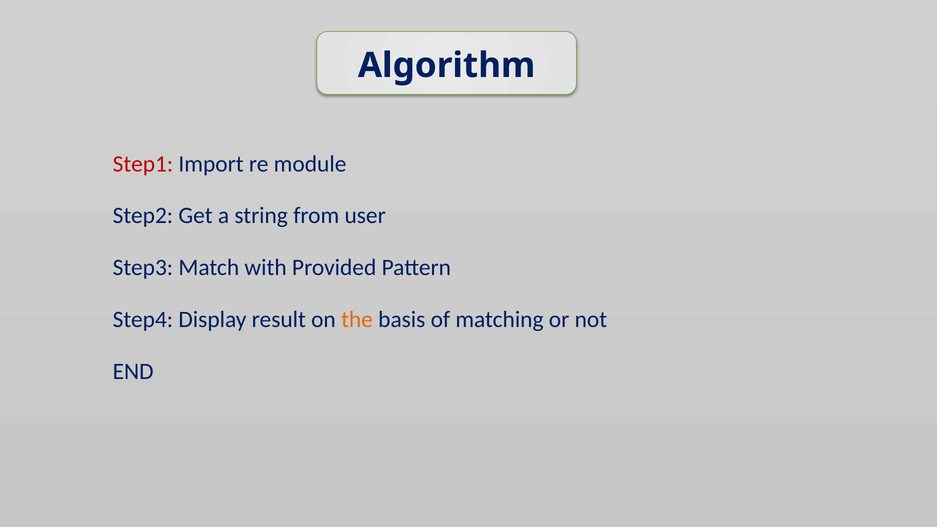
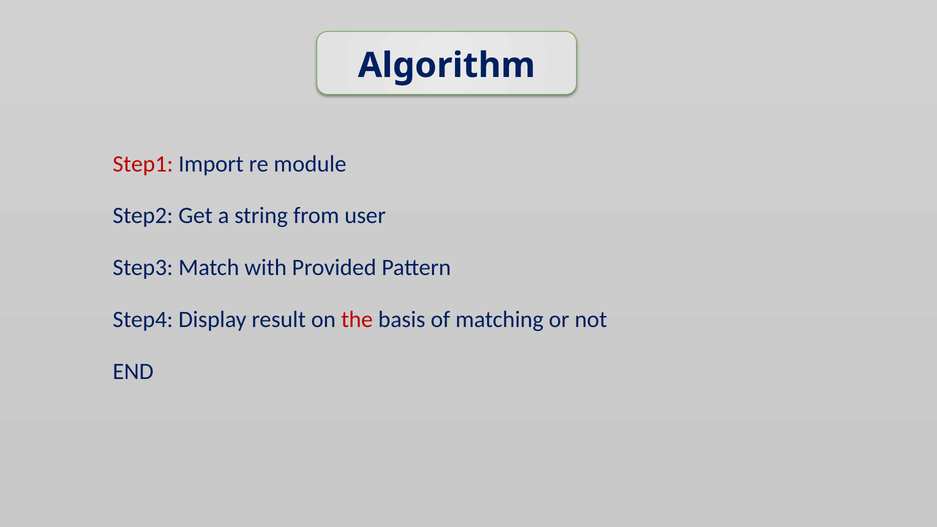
the colour: orange -> red (357, 320)
